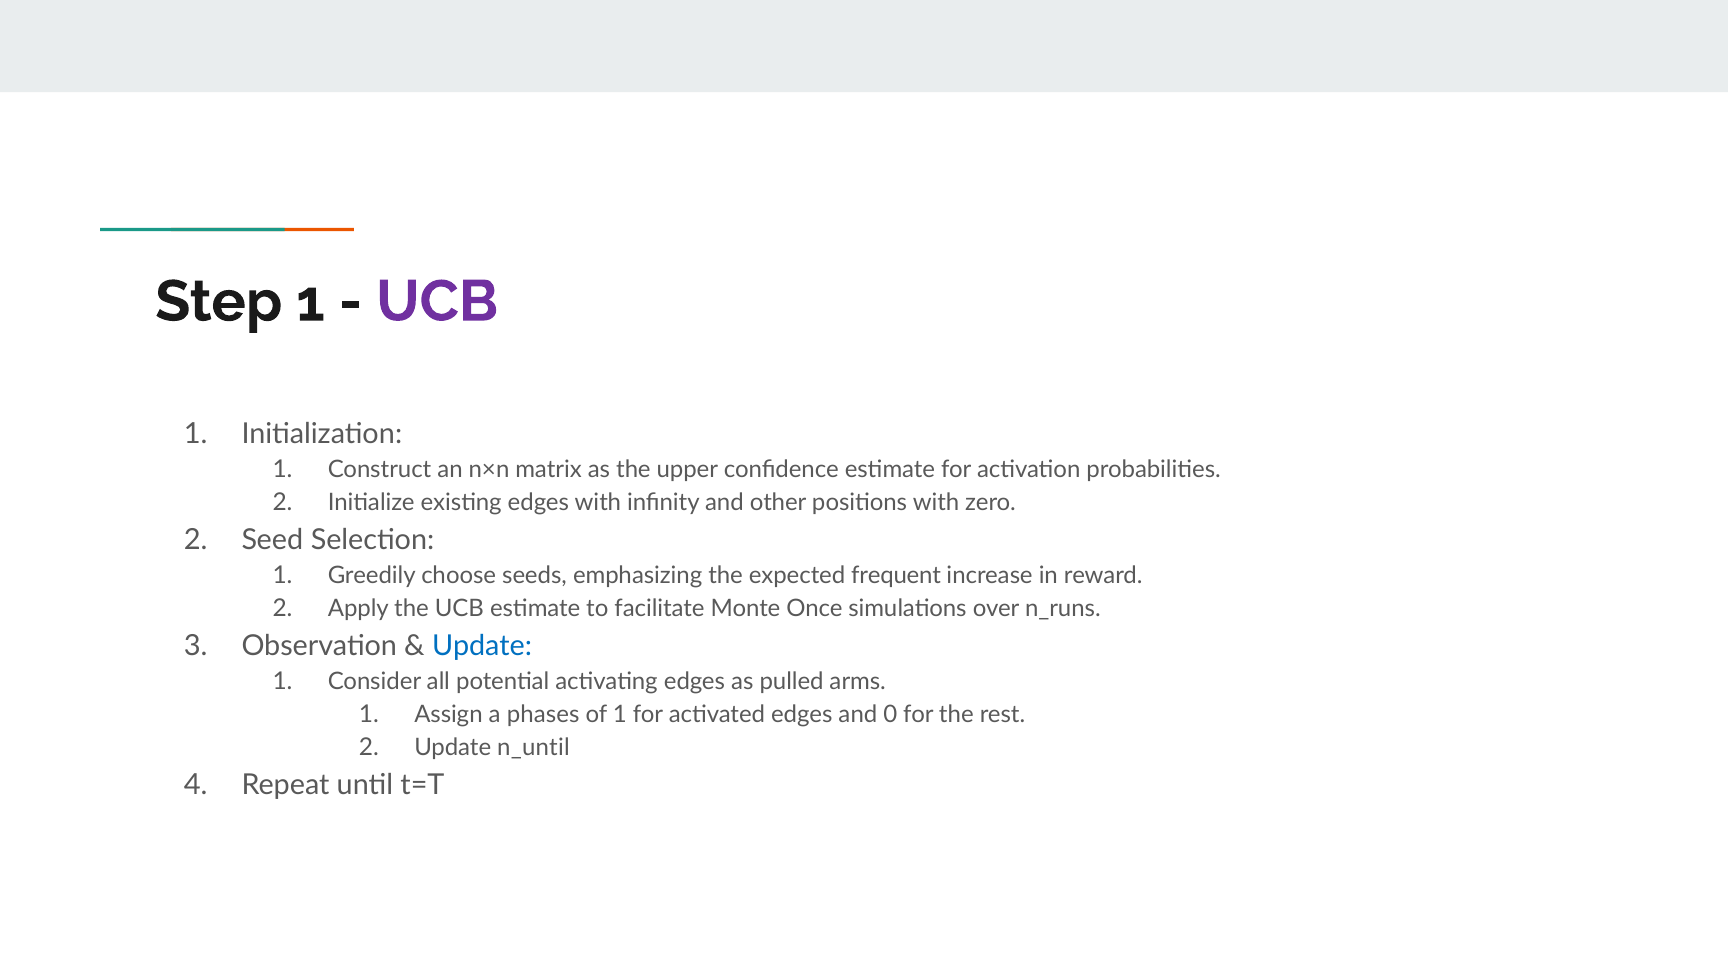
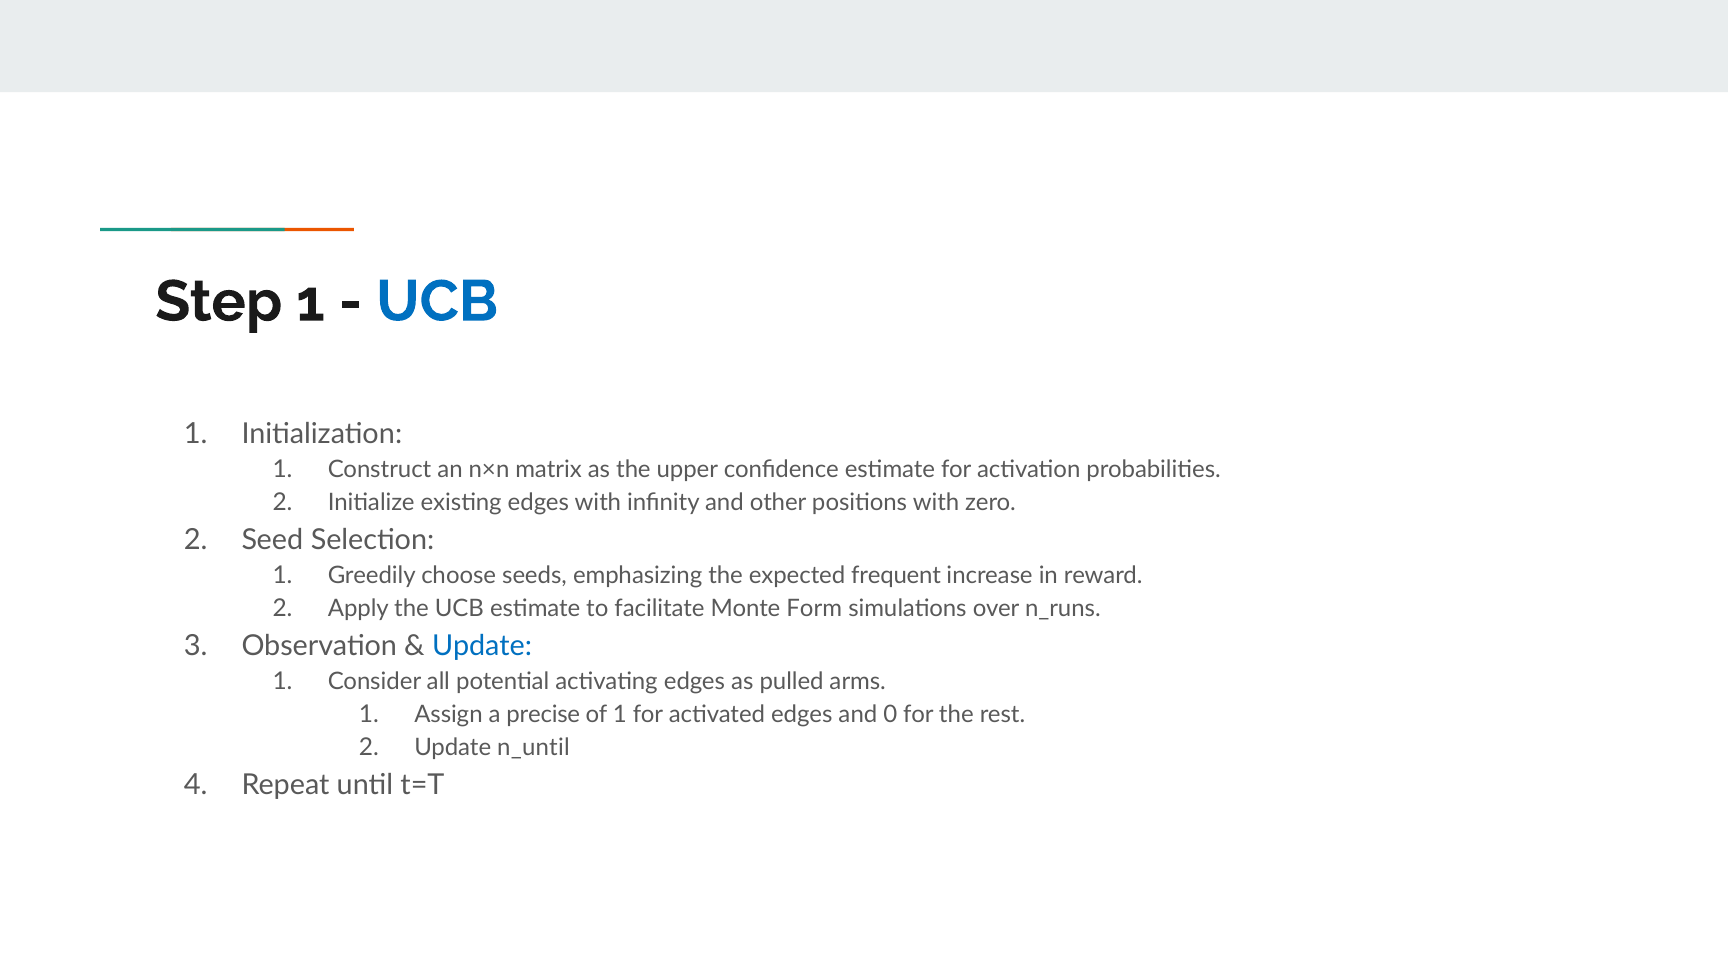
UCB colour: purple -> blue (437, 302)
Once: Once -> Form (814, 609)
phases: phases -> precise (543, 715)
